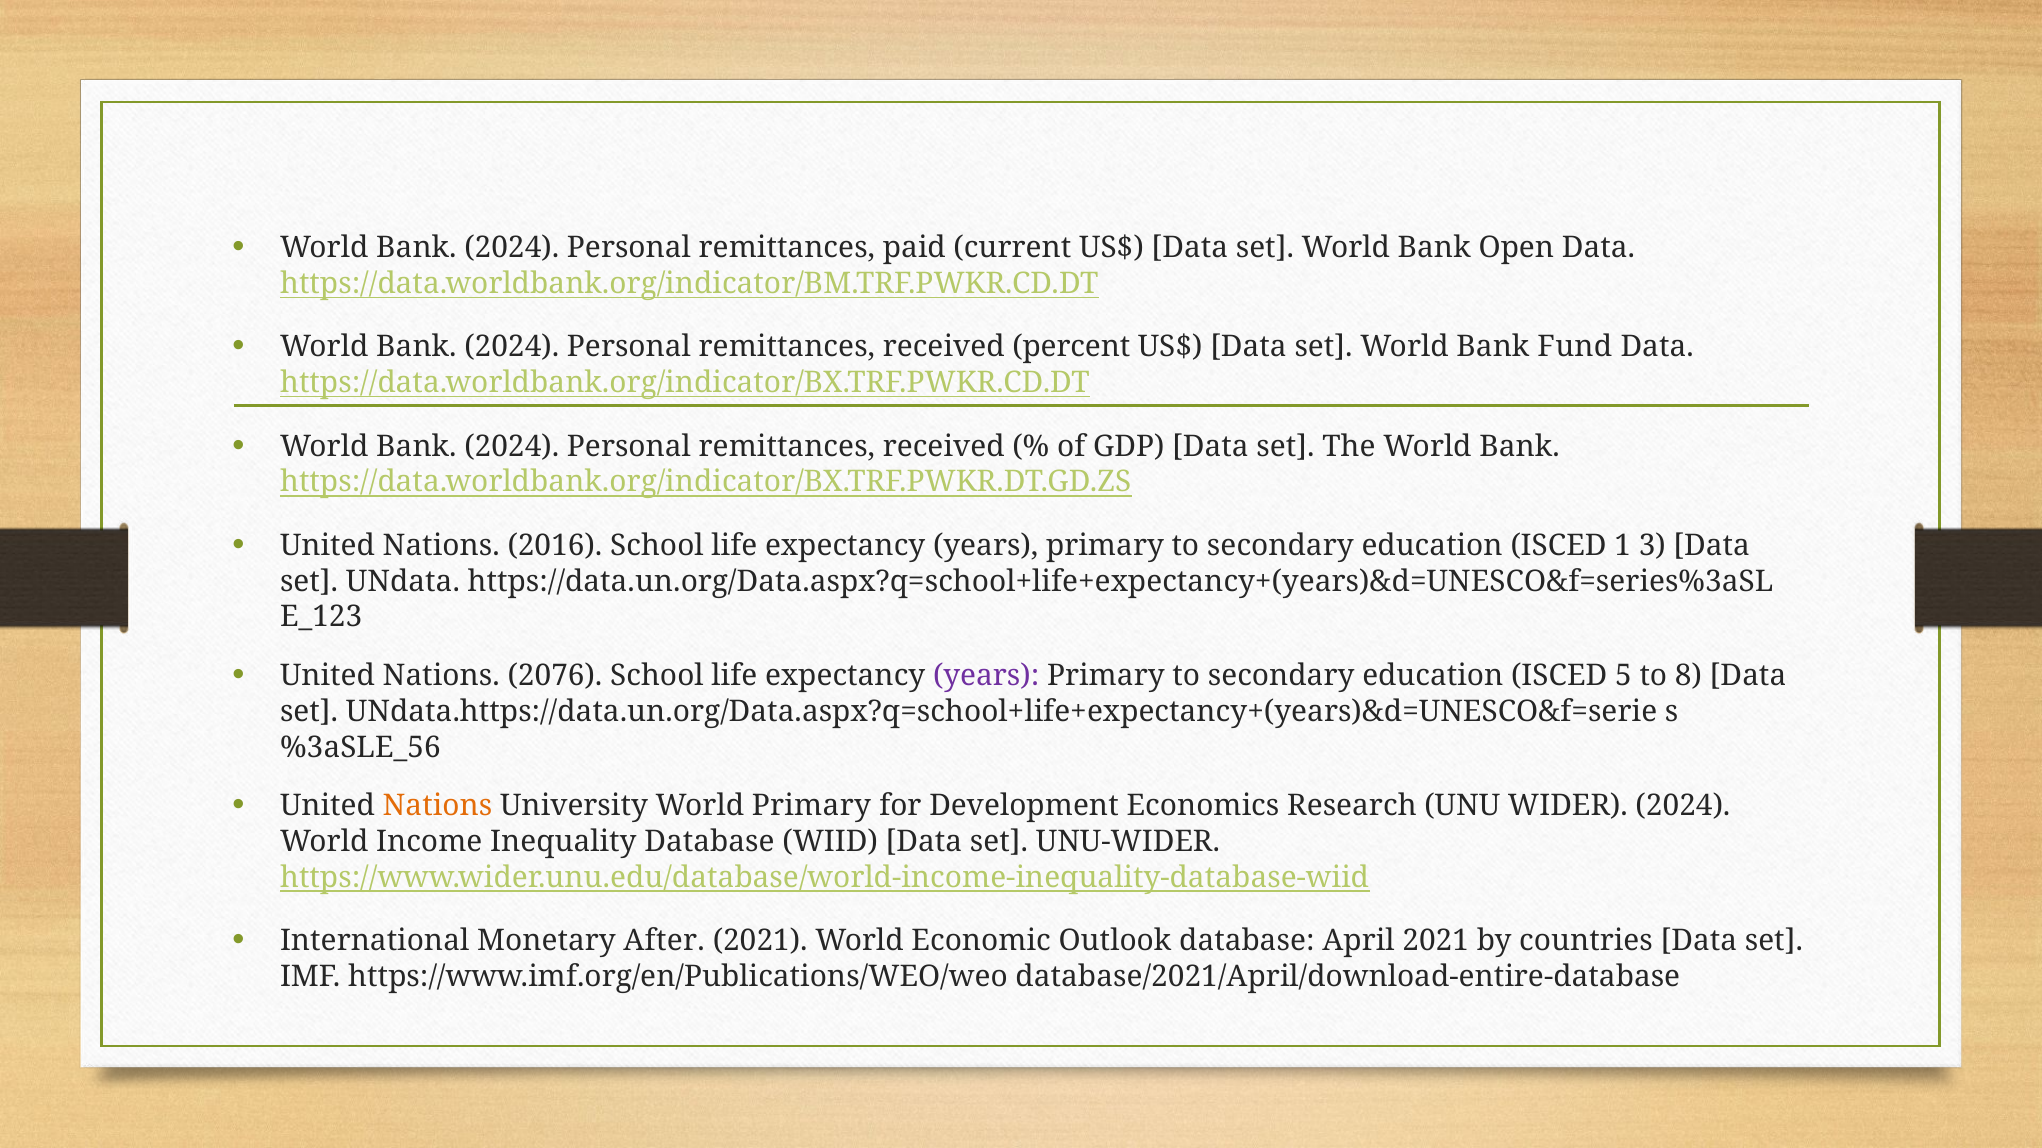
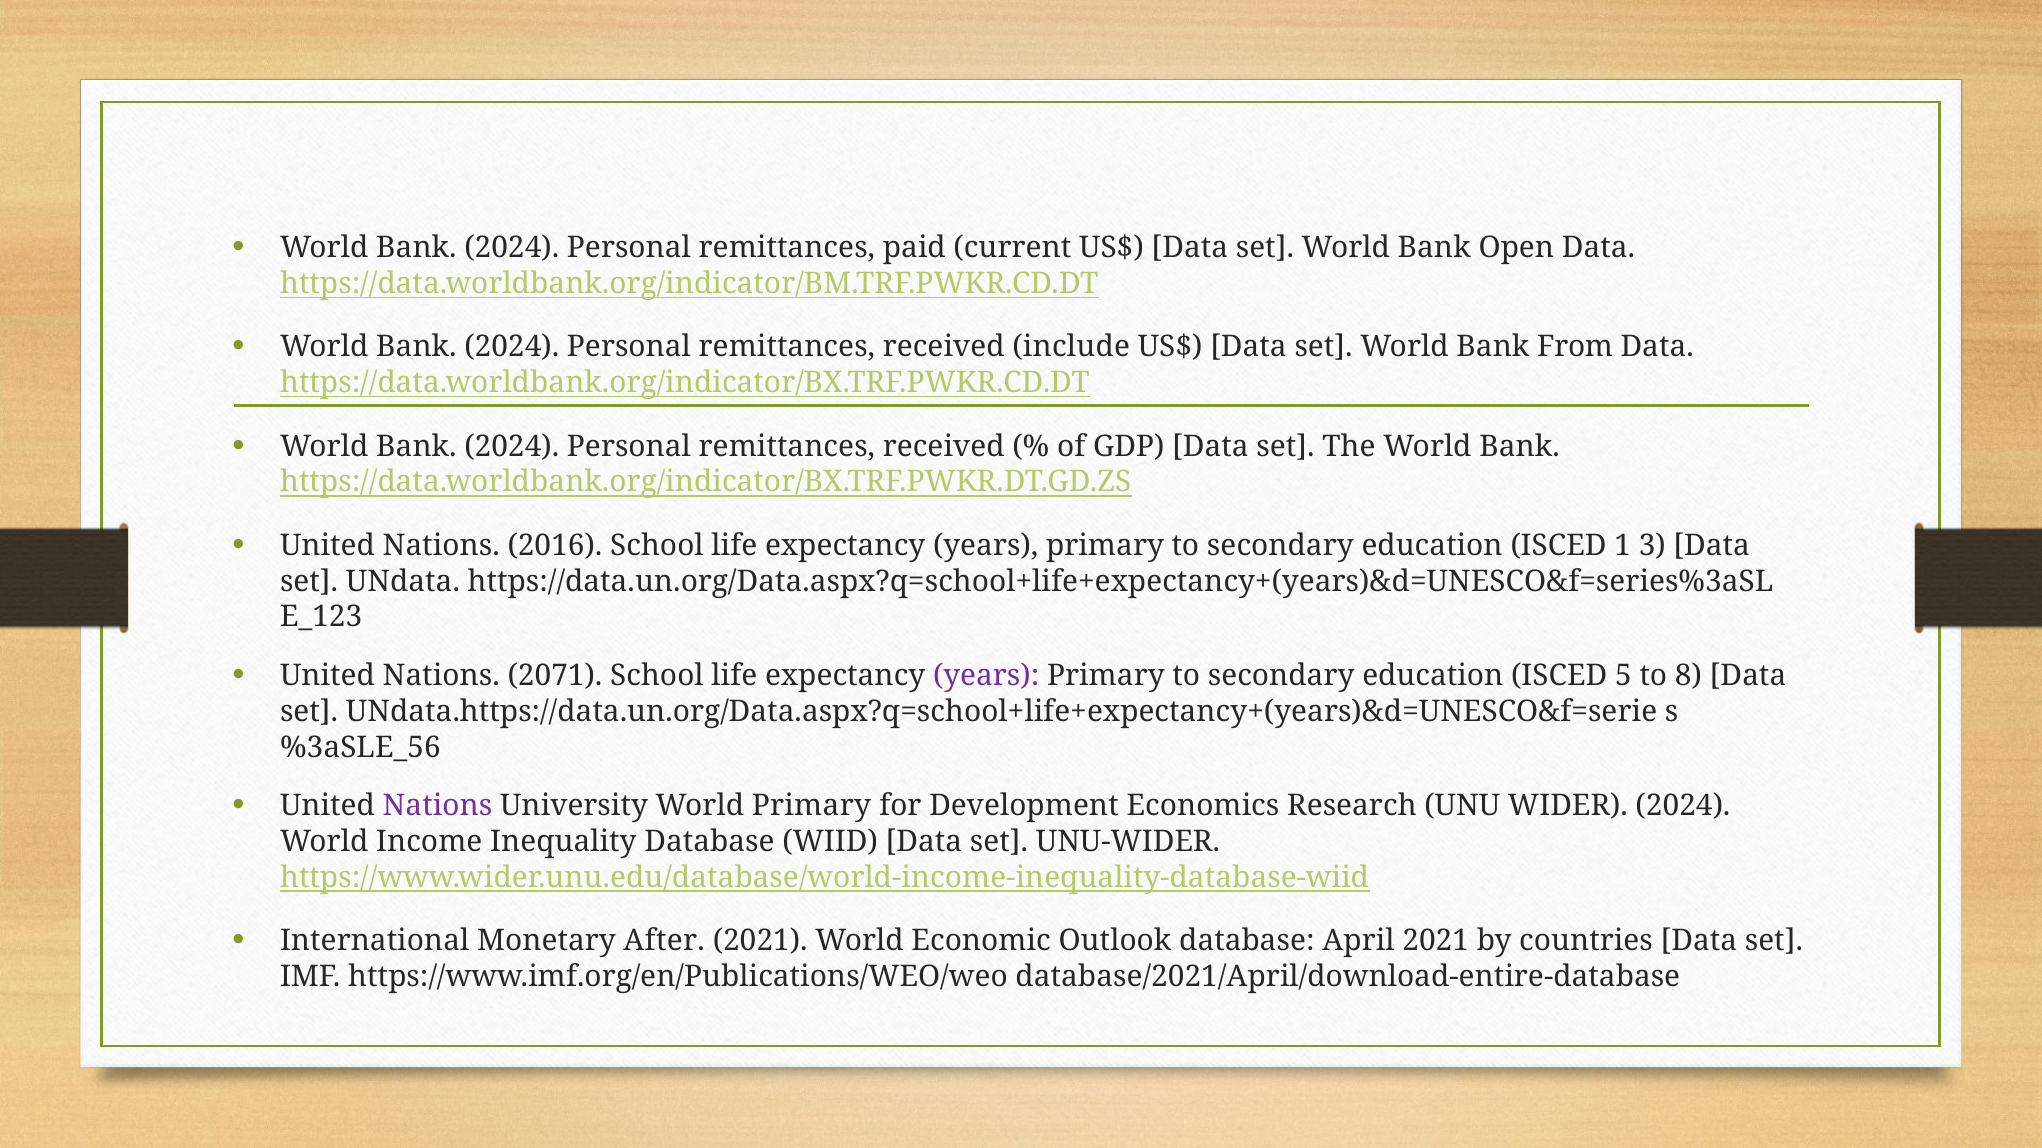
percent: percent -> include (1071, 347)
Fund: Fund -> From (1575, 347)
2076: 2076 -> 2071 (555, 676)
Nations colour: orange -> purple (437, 806)
